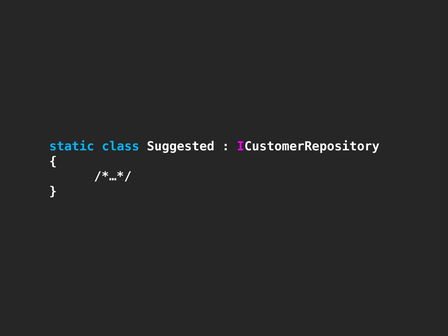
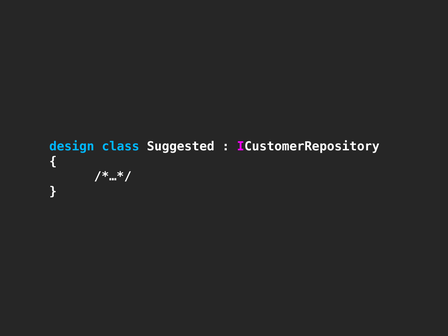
static: static -> design (72, 146)
